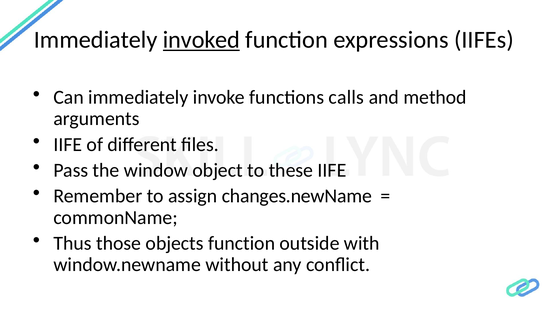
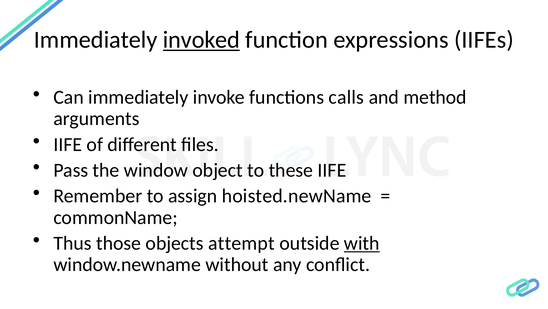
changes.newName: changes.newName -> hoisted.newName (297, 196)
objects function: function -> attempt (242, 243)
with underline: none -> present (362, 243)
